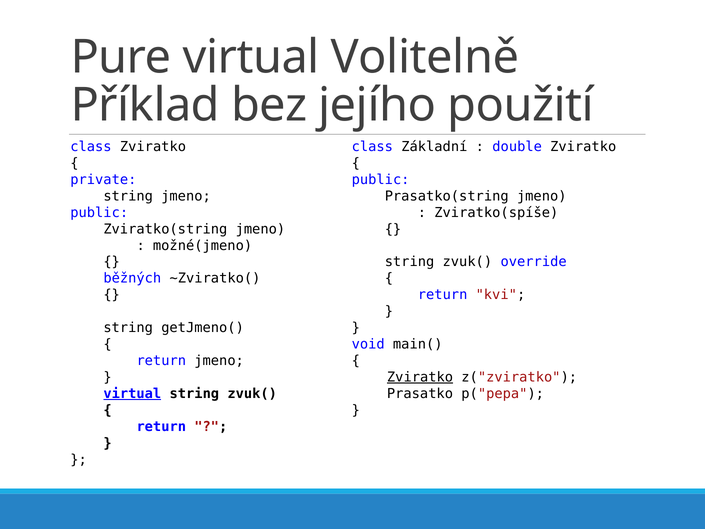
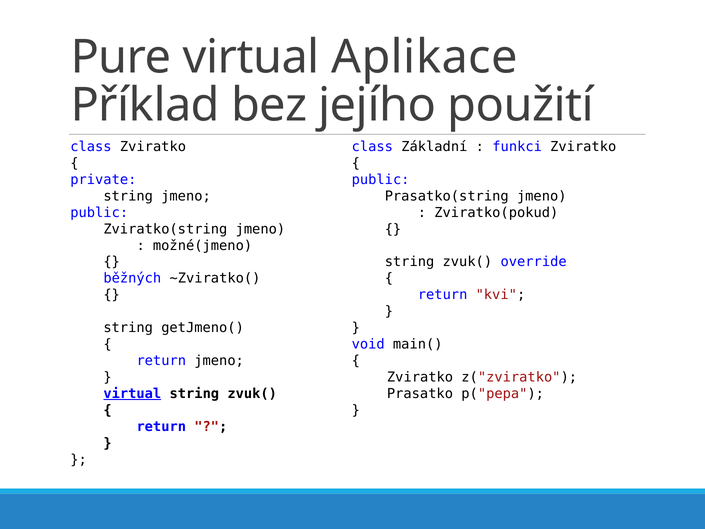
Volitelně: Volitelně -> Aplikace (425, 57)
double: double -> funkci (517, 147)
Zviratko(spíše: Zviratko(spíše -> Zviratko(pokud (496, 212)
Zviratko underline: present -> none (420, 377)
